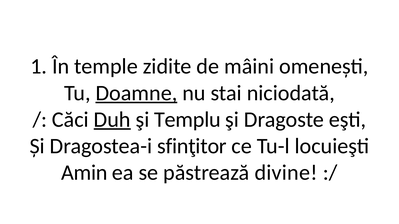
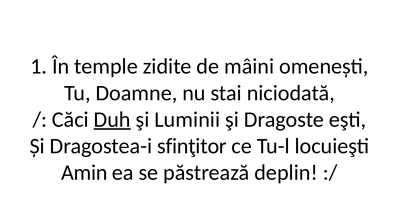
Doamne underline: present -> none (136, 93)
Templu: Templu -> Luminii (187, 120)
divine: divine -> deplin (286, 173)
